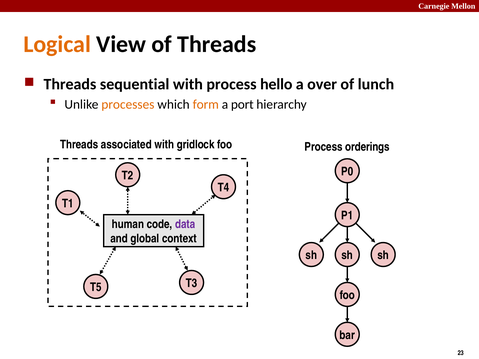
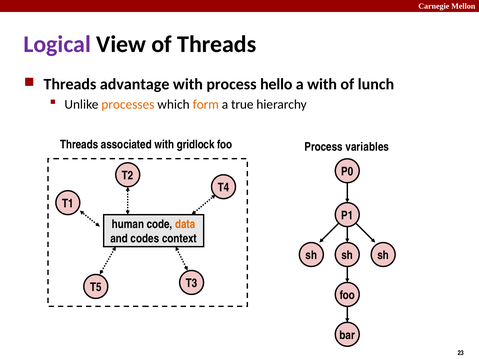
Logical colour: orange -> purple (57, 44)
sequential: sequential -> advantage (135, 84)
a over: over -> with (322, 84)
port: port -> true (242, 104)
orderings: orderings -> variables (367, 147)
data colour: purple -> orange (185, 224)
global: global -> codes (145, 239)
